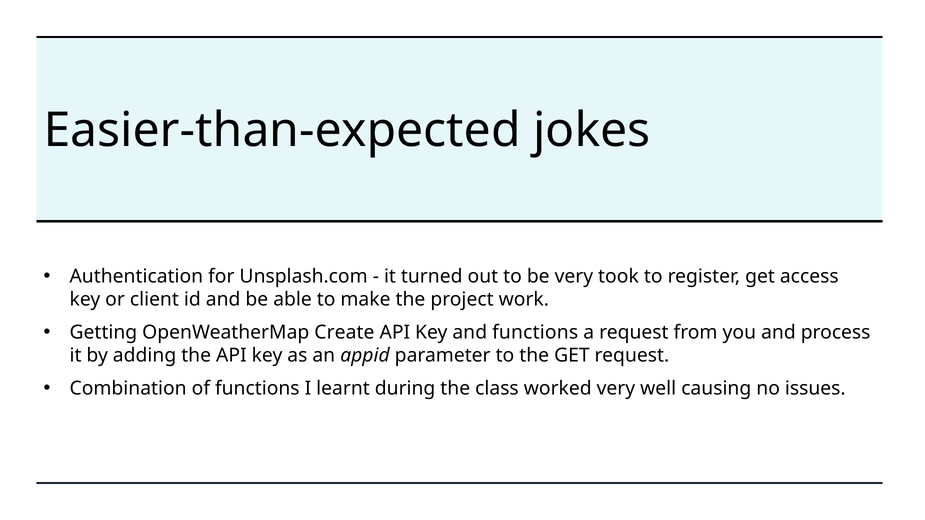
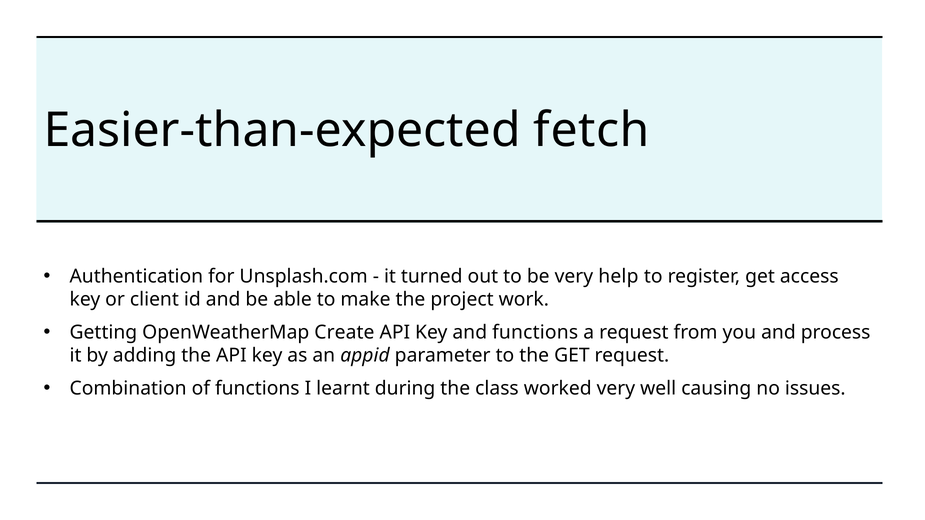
jokes: jokes -> fetch (591, 130)
took: took -> help (618, 277)
